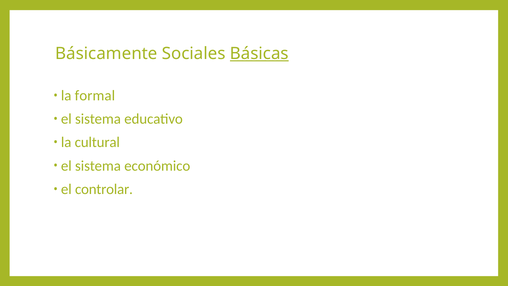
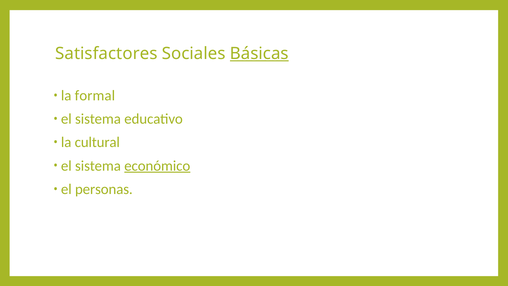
Básicamente: Básicamente -> Satisfactores (106, 54)
económico underline: none -> present (157, 166)
controlar: controlar -> personas (104, 189)
